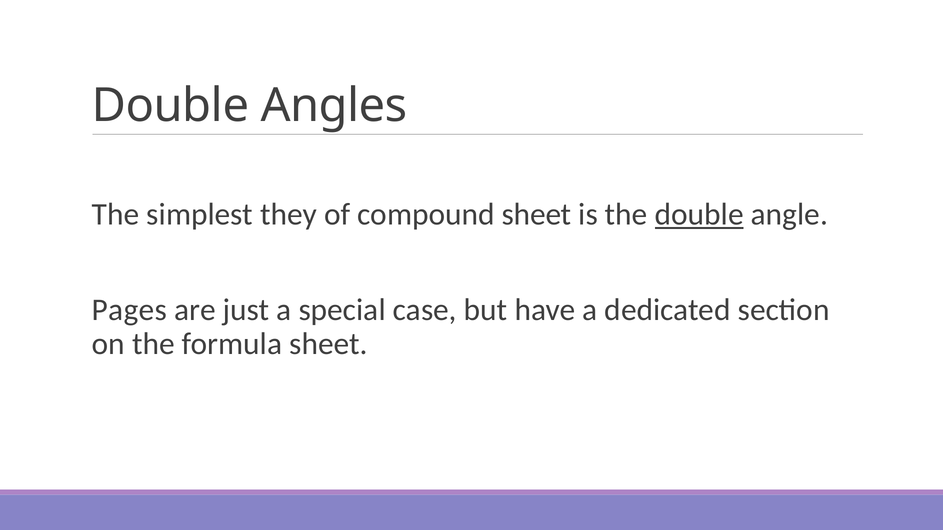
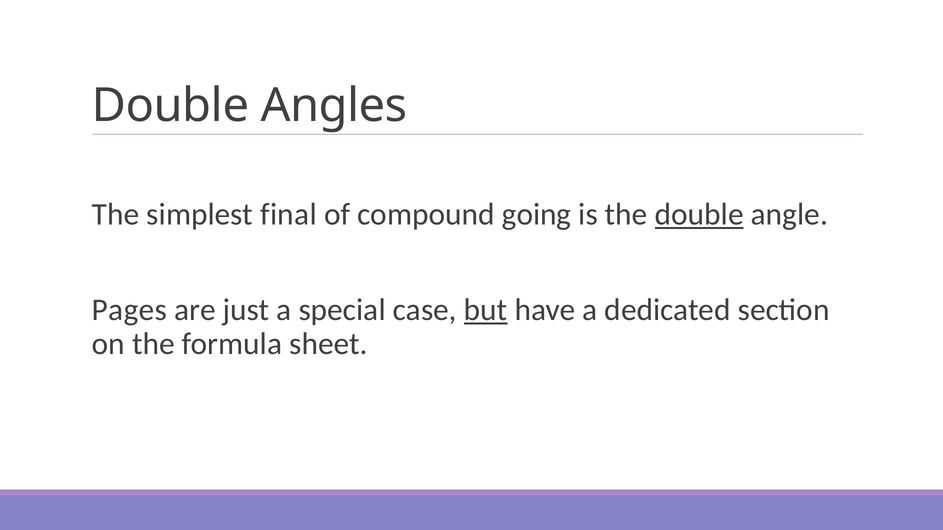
they: they -> final (288, 215)
compound sheet: sheet -> going (537, 215)
but underline: none -> present (486, 310)
